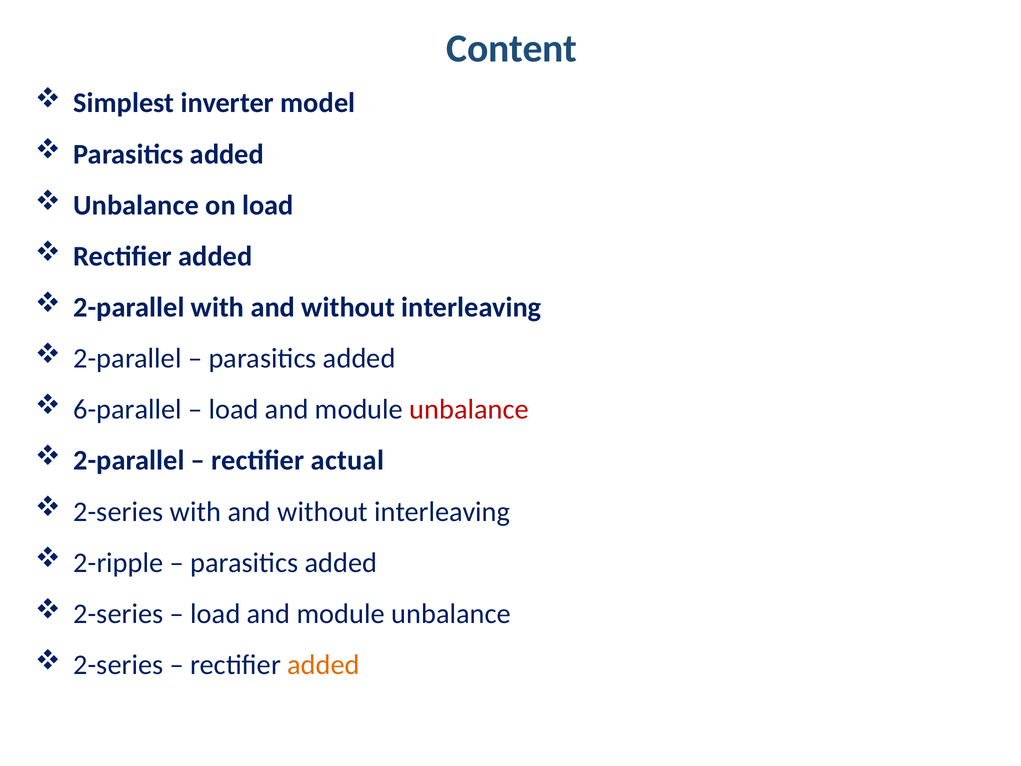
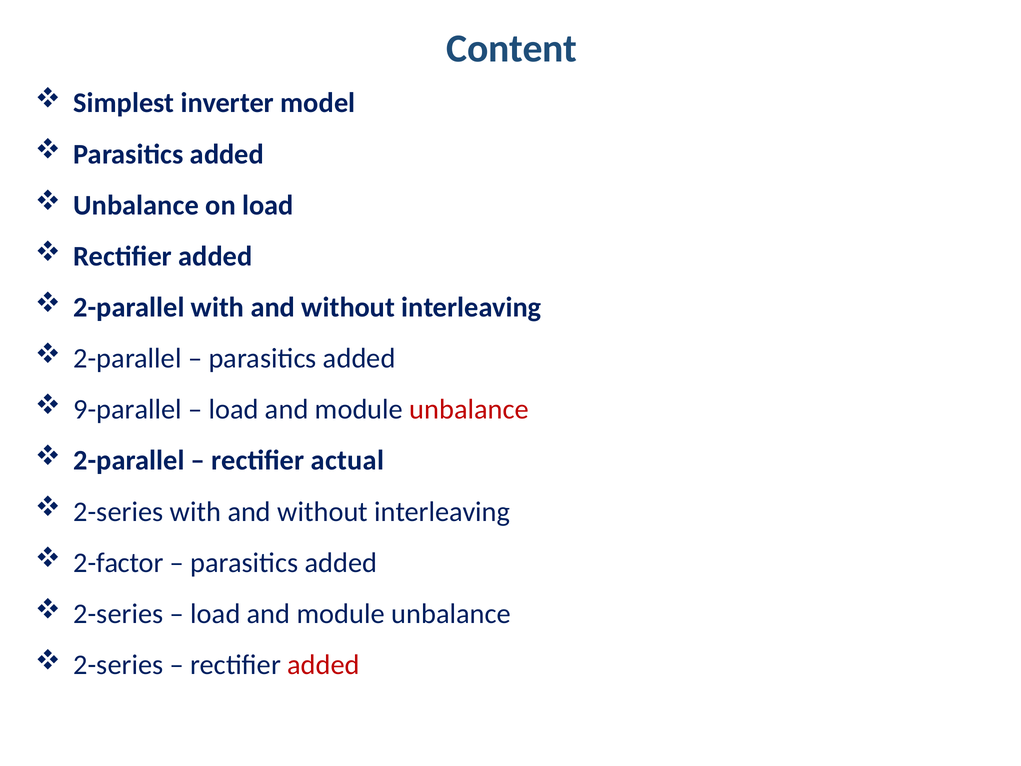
6-parallel: 6-parallel -> 9-parallel (128, 409)
2-ripple: 2-ripple -> 2-factor (119, 563)
added colour: orange -> red (324, 665)
